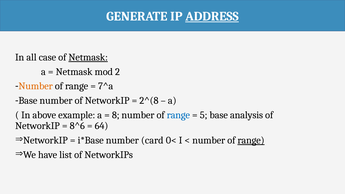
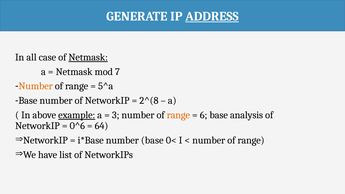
2: 2 -> 7 (117, 72)
7^a: 7^a -> 5^a (106, 86)
example underline: none -> present (77, 115)
8: 8 -> 3 (116, 115)
range colour: blue -> orange (178, 115)
5: 5 -> 6 (204, 115)
8^6: 8^6 -> 0^6 (77, 126)
number card: card -> base (152, 140)
range underline: present -> none (251, 140)
